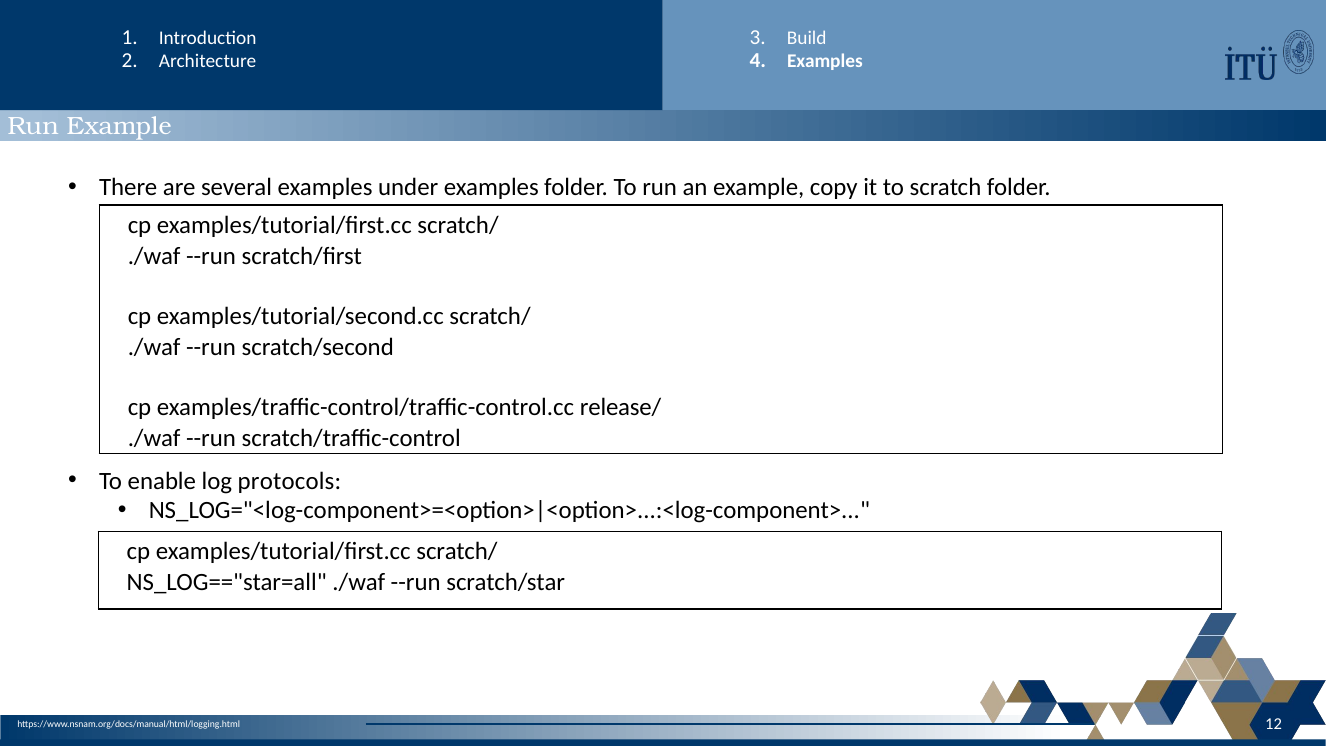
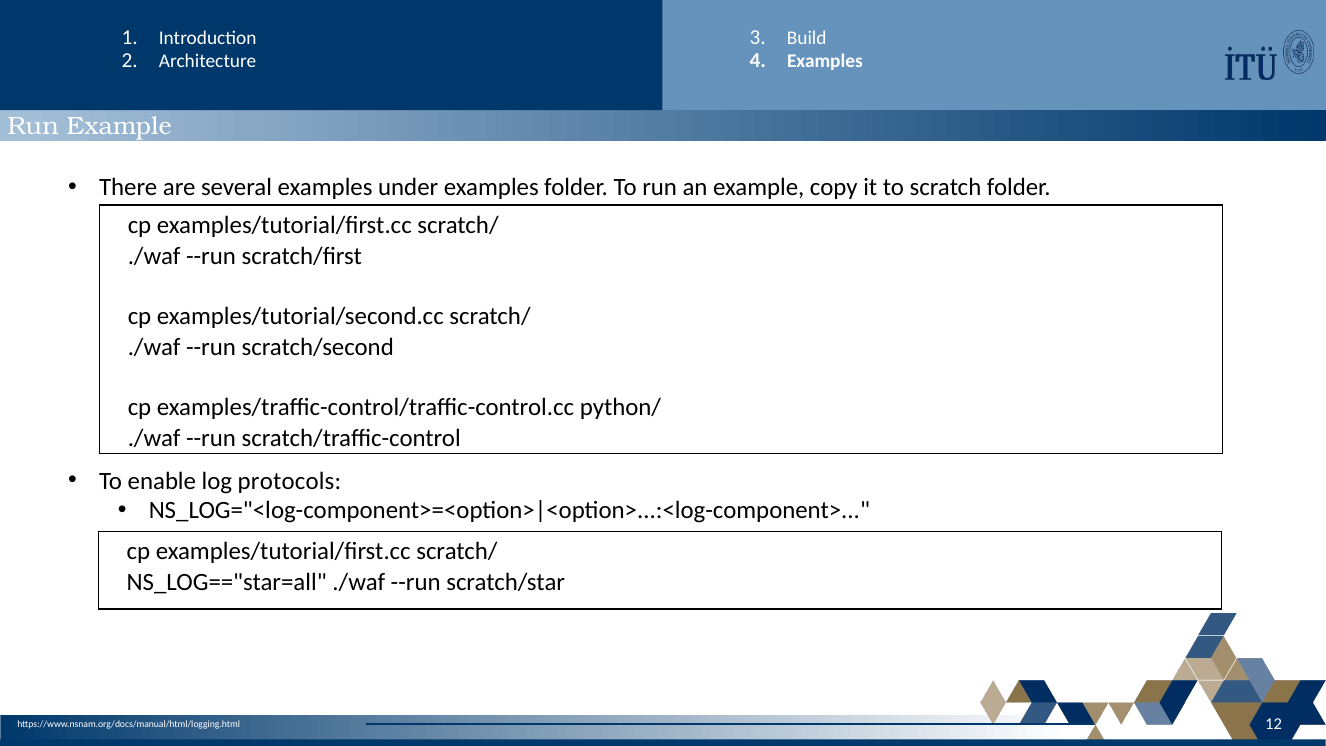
release/: release/ -> python/ (620, 408)
